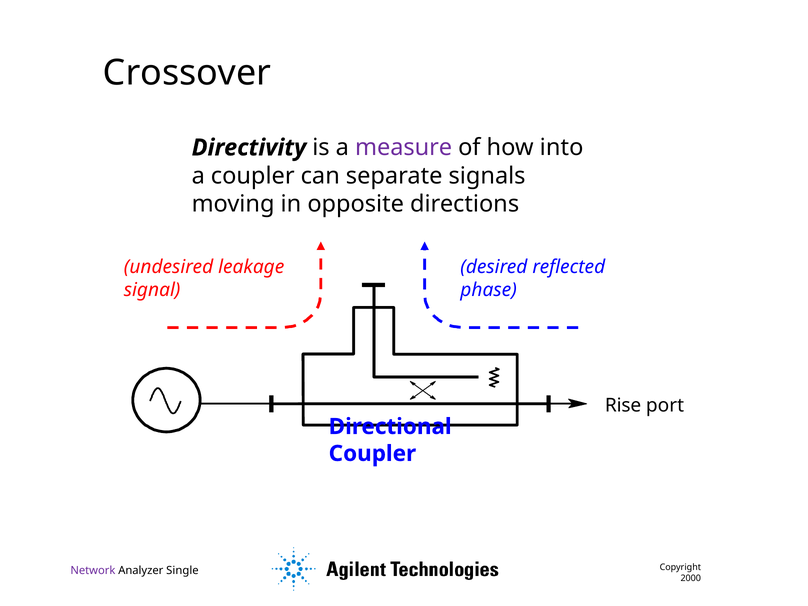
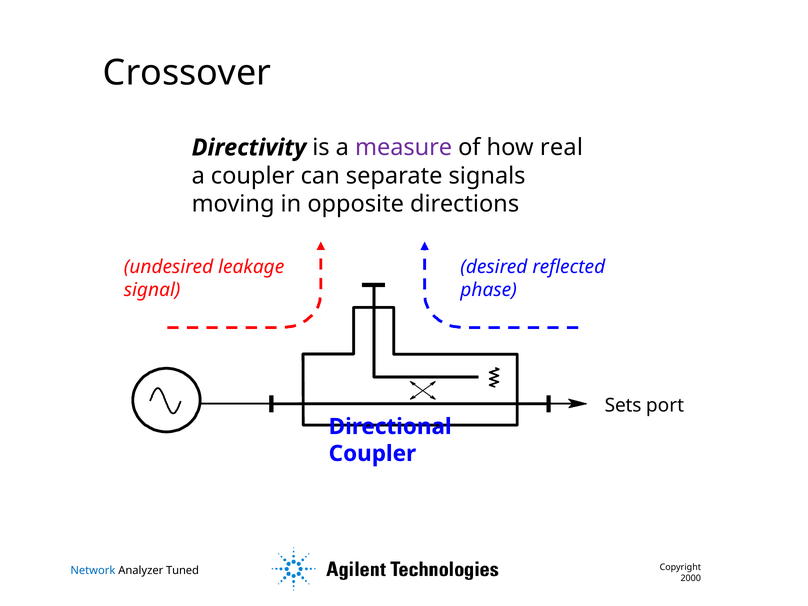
into: into -> real (562, 148)
Rise: Rise -> Sets (623, 406)
Network colour: purple -> blue (93, 571)
Single: Single -> Tuned (183, 571)
